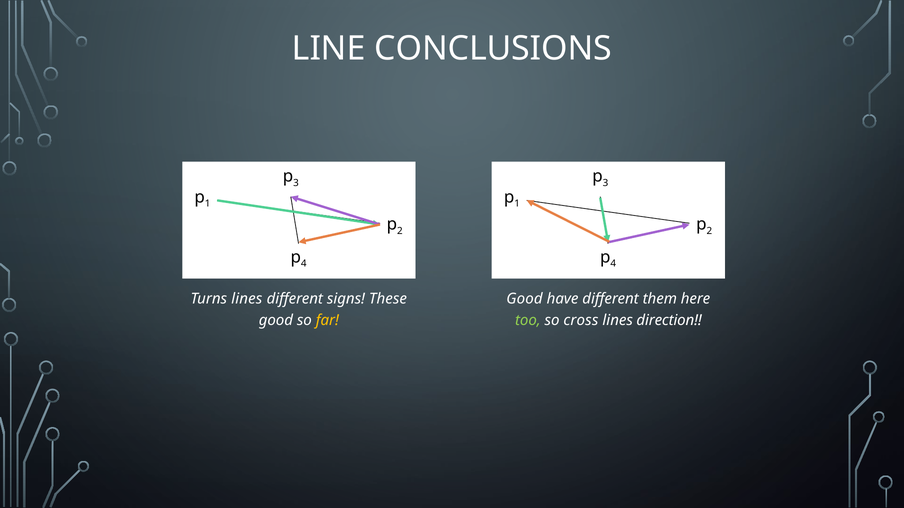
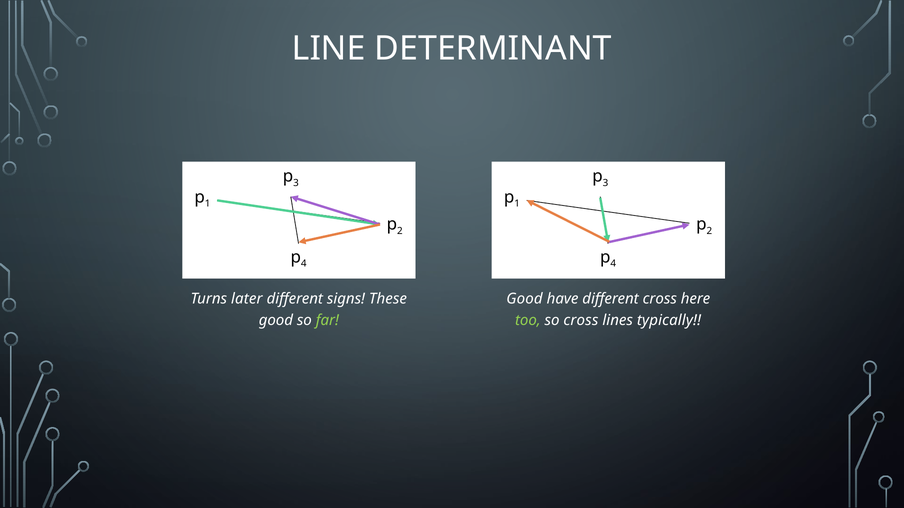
CONCLUSIONS: CONCLUSIONS -> DETERMINANT (493, 49)
Turns lines: lines -> later (247, 299)
different them: them -> cross (660, 299)
far colour: yellow -> light green (327, 321)
direction: direction -> typically (669, 321)
